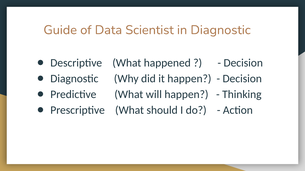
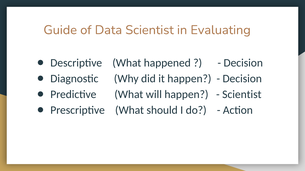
in Diagnostic: Diagnostic -> Evaluating (221, 30)
Thinking: Thinking -> Scientist (242, 95)
